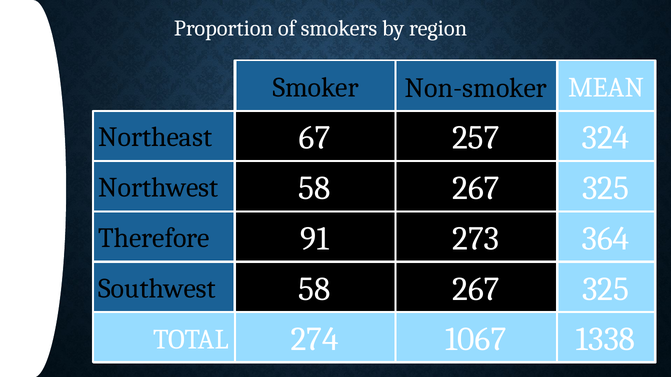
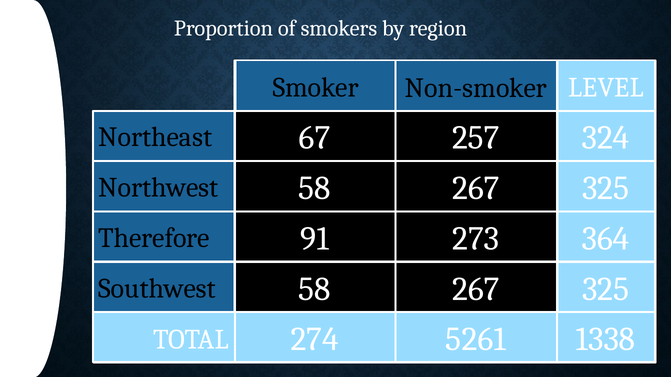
MEAN: MEAN -> LEVEL (606, 88)
1067: 1067 -> 5261 (476, 340)
